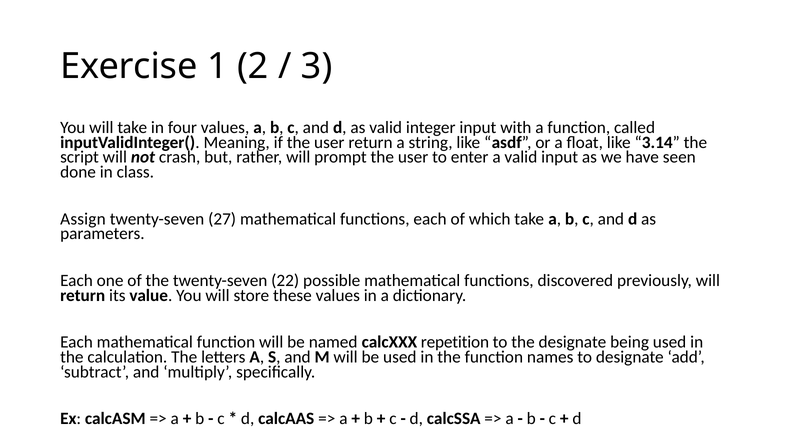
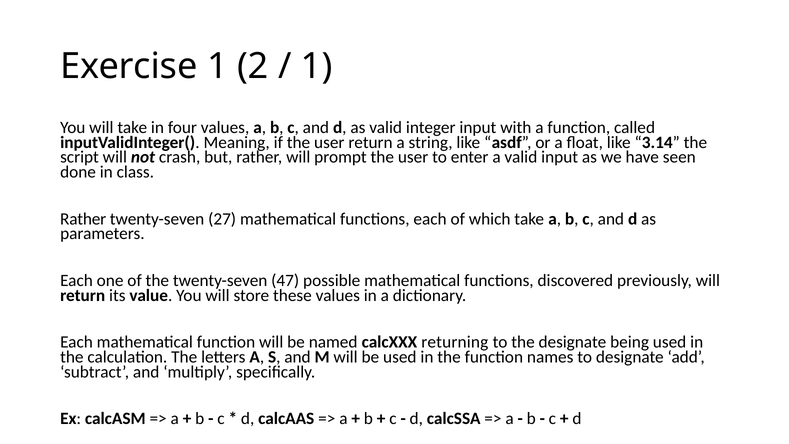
3: 3 -> 1 (317, 66)
Assign: Assign -> Rather (83, 219)
22: 22 -> 47 (285, 280)
repetition: repetition -> returning (455, 342)
